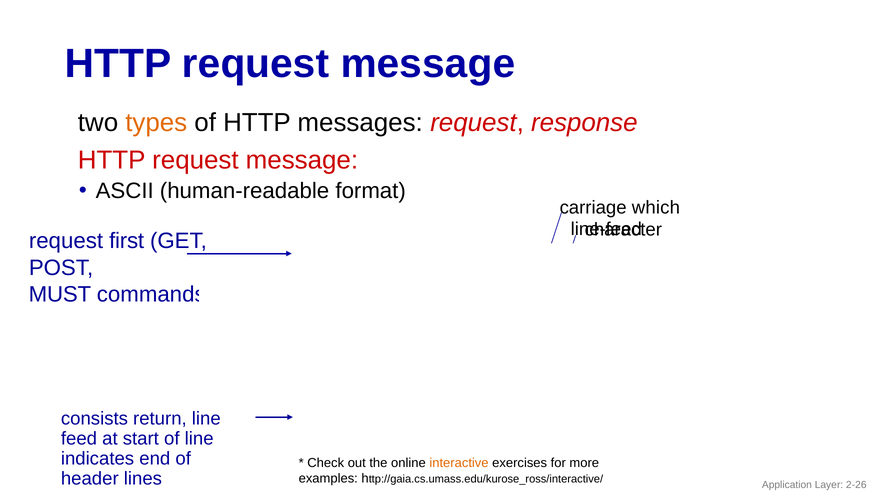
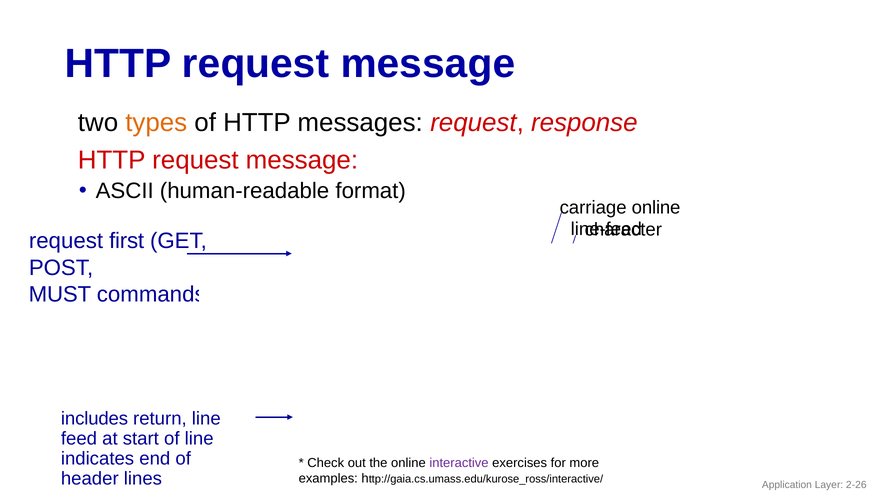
carriage which: which -> online (656, 207)
consists: consists -> includes (95, 418)
interactive colour: orange -> purple (459, 463)
